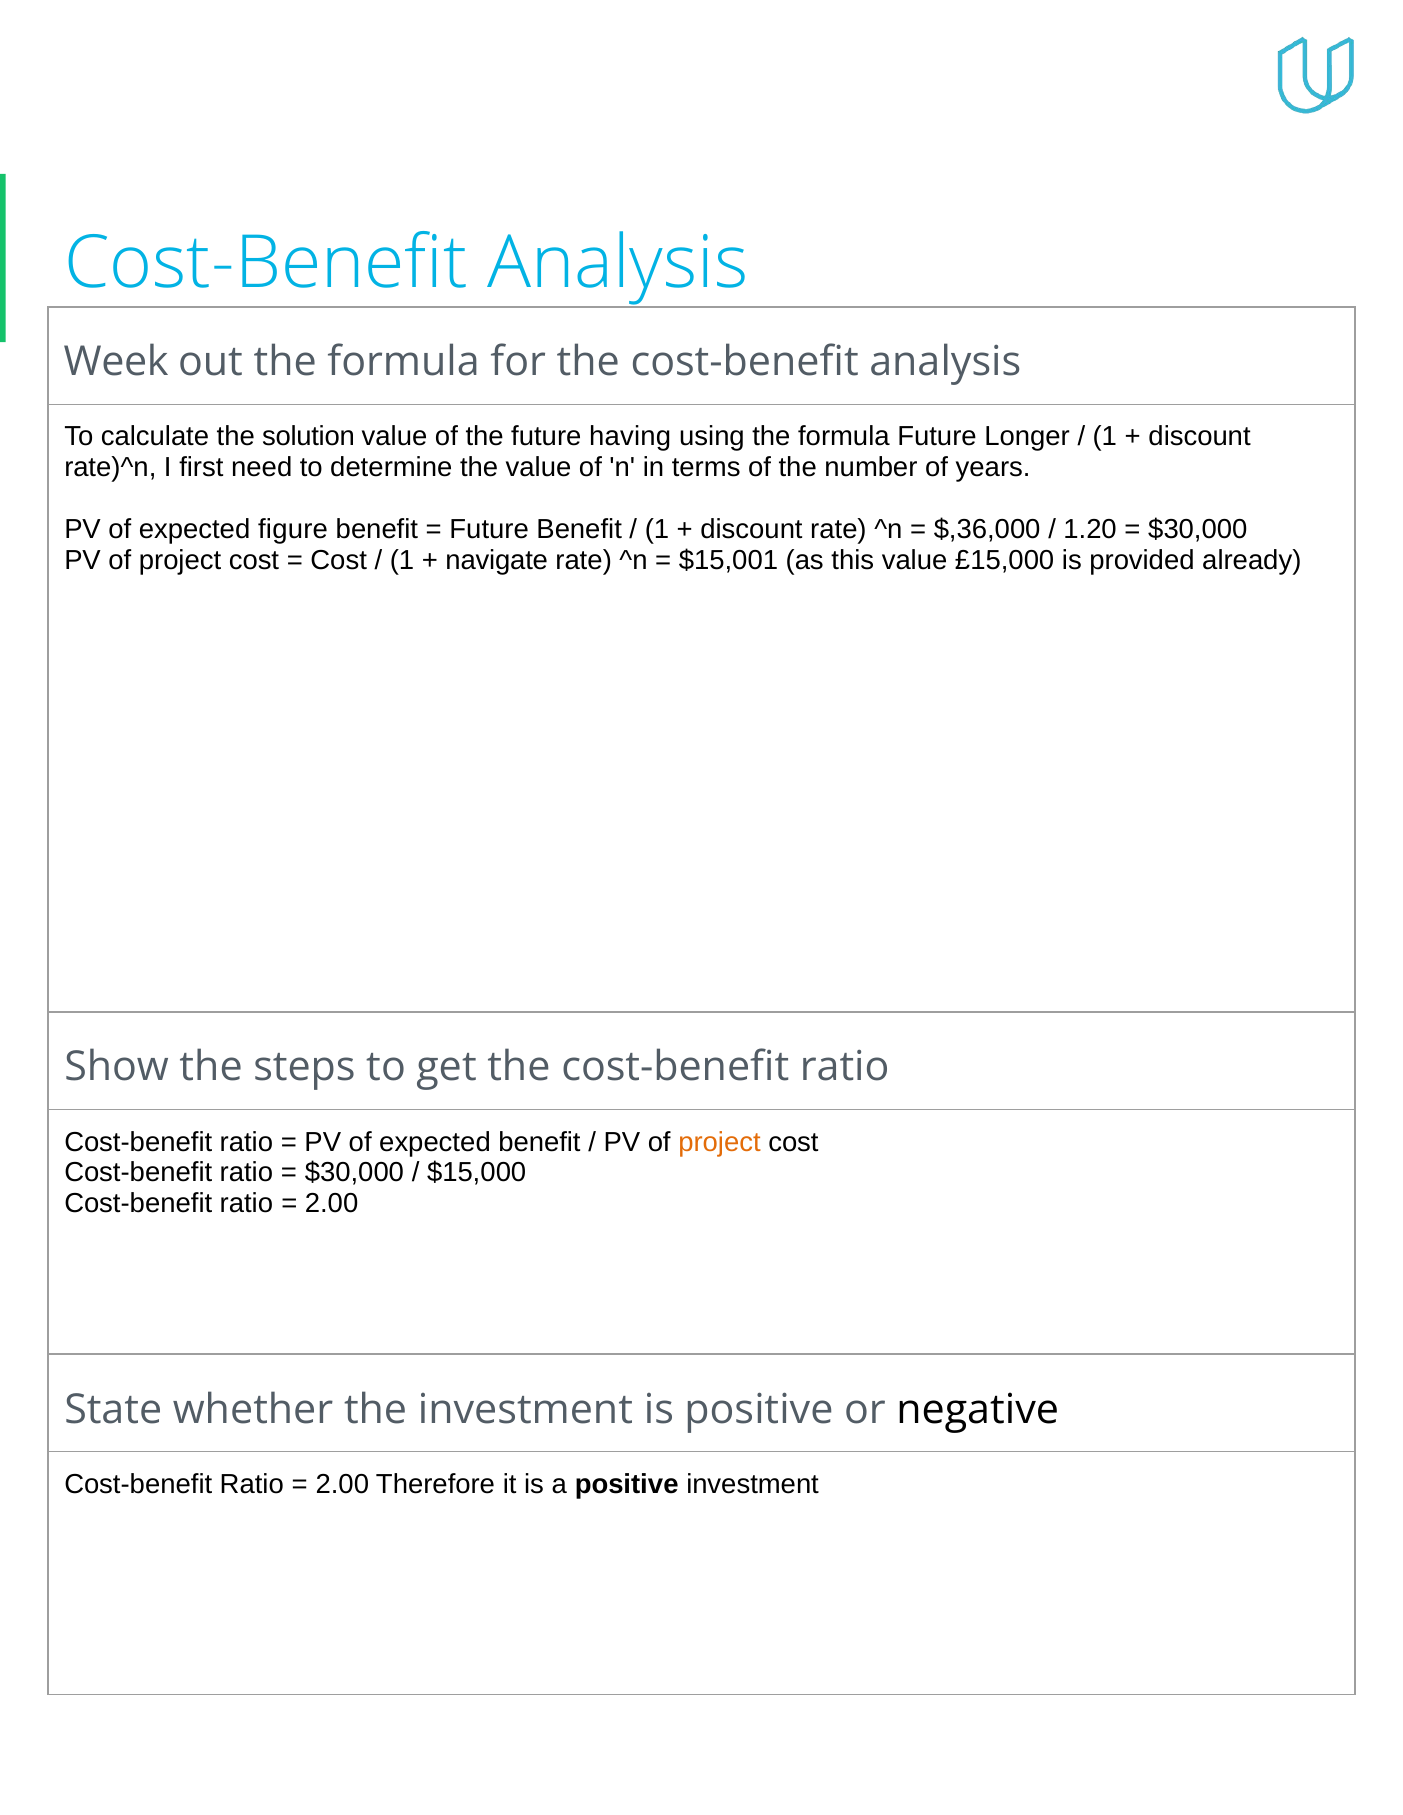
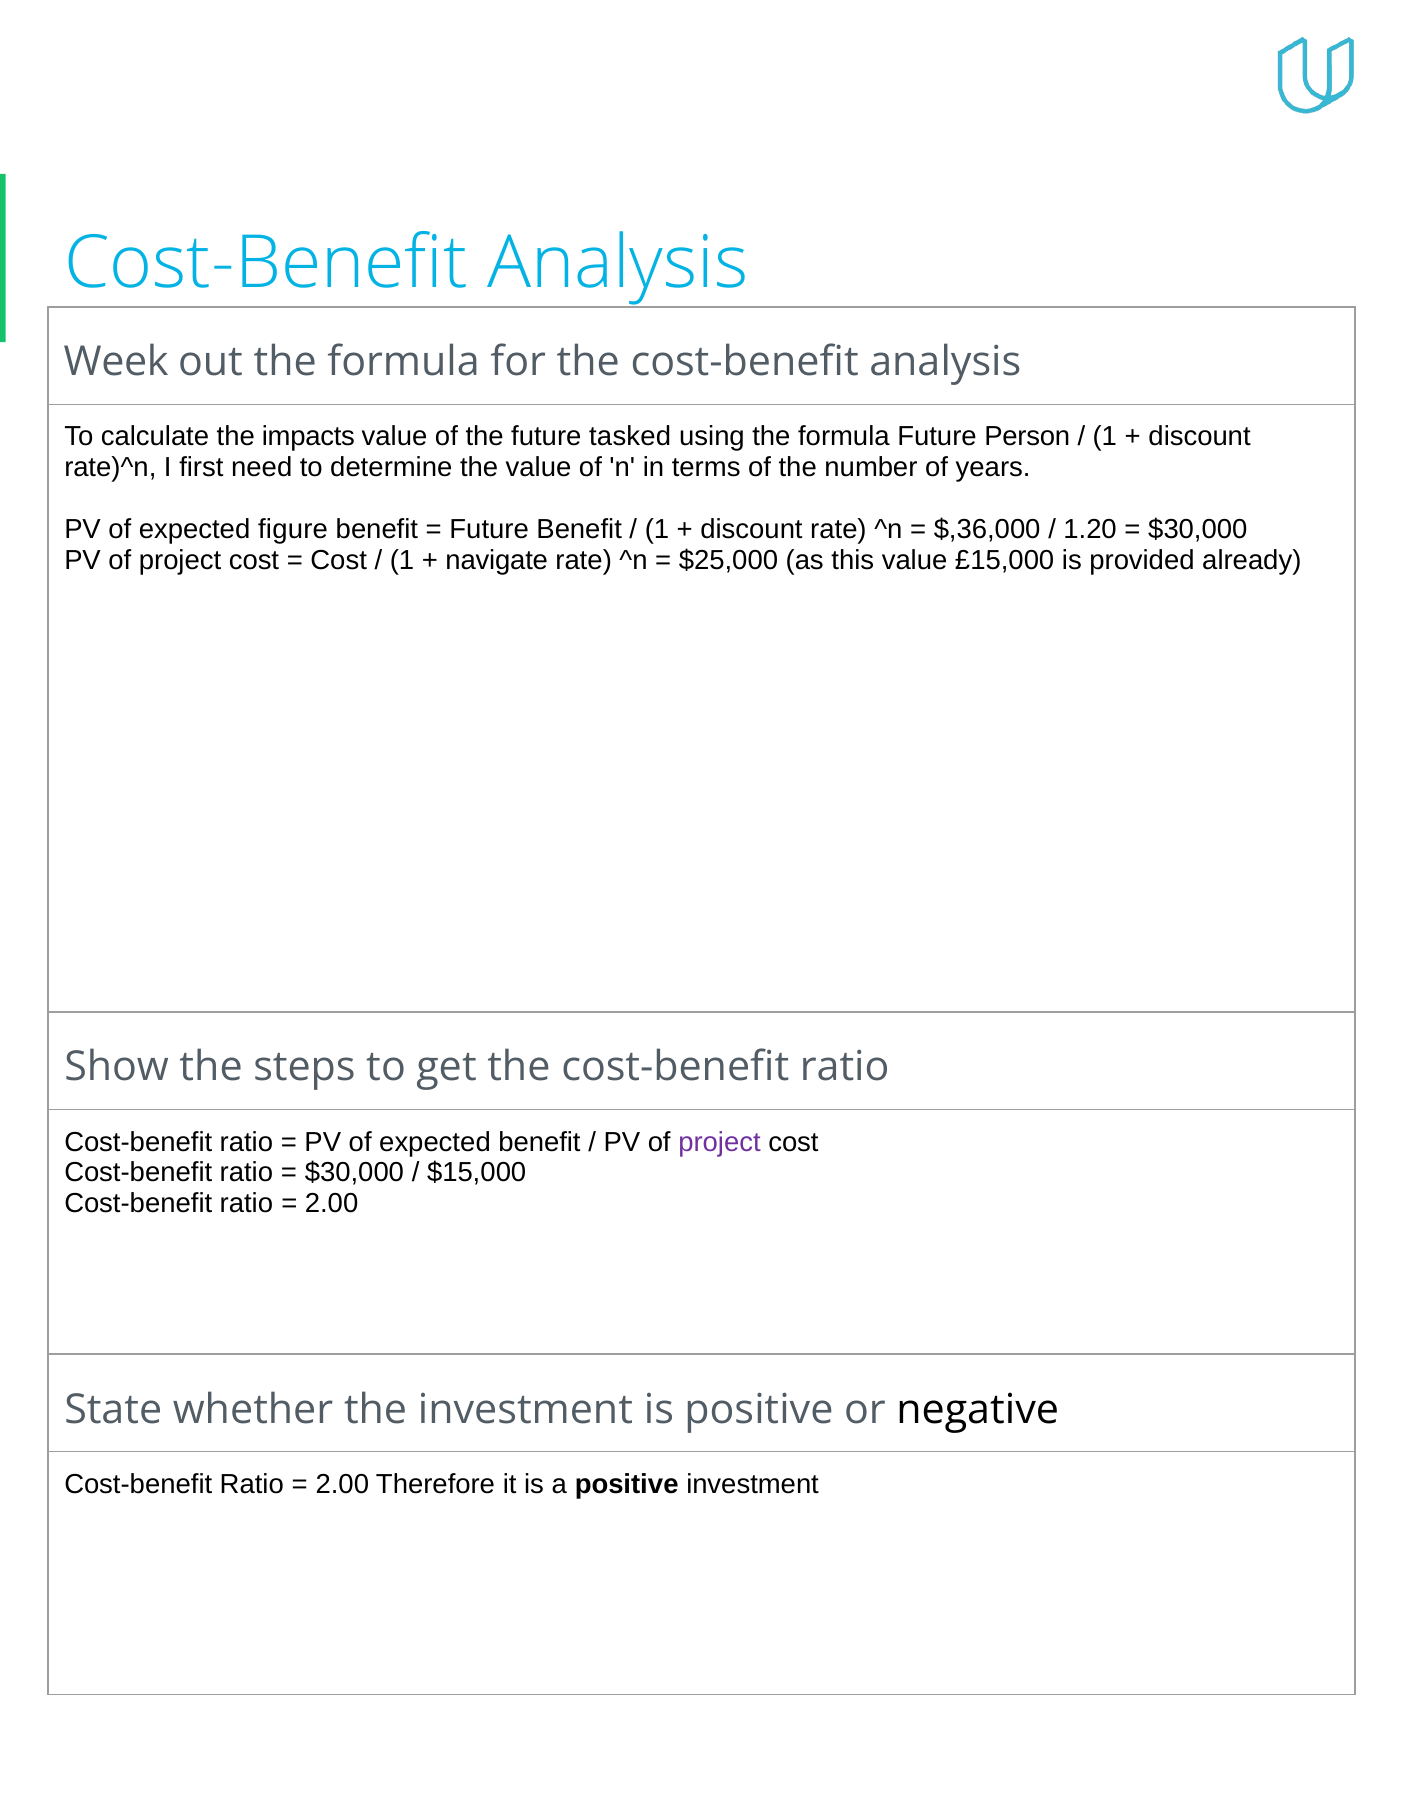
solution: solution -> impacts (308, 437)
having: having -> tasked (630, 437)
Longer: Longer -> Person (1027, 437)
$15,001: $15,001 -> $25,000 (728, 560)
project colour: orange -> purple (719, 1142)
